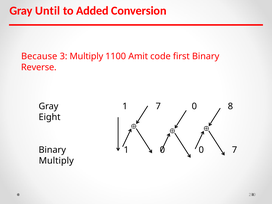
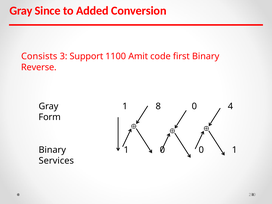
Until: Until -> Since (48, 11)
Because: Because -> Consists (39, 56)
3 Multiply: Multiply -> Support (86, 56)
1 7: 7 -> 8 (158, 106)
8: 8 -> 4 (230, 106)
Eight: Eight -> Form (50, 117)
7: 7 -> 1 (235, 150)
Multiply: Multiply -> Services (56, 161)
